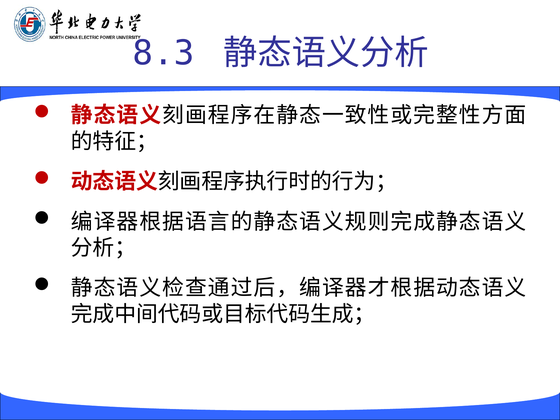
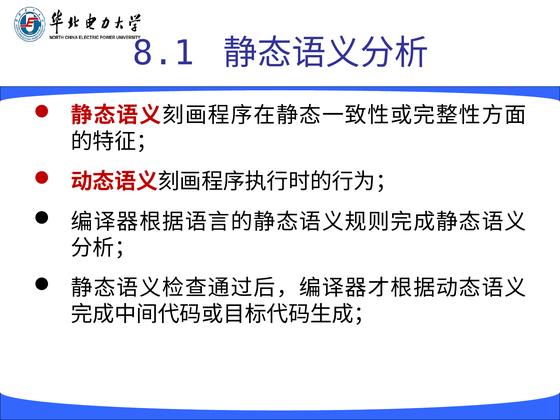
8.3: 8.3 -> 8.1 (163, 53)
